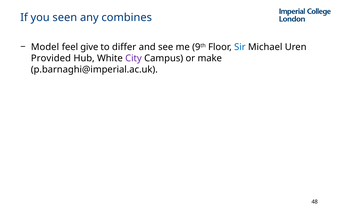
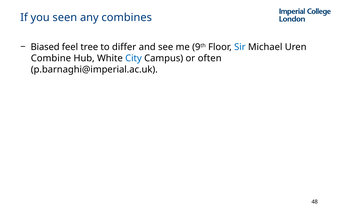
Model: Model -> Biased (45, 47)
give: give -> tree (89, 47)
Provided: Provided -> Combine (51, 58)
City colour: purple -> blue (133, 58)
make: make -> often (210, 58)
